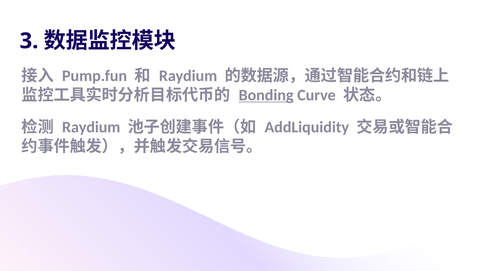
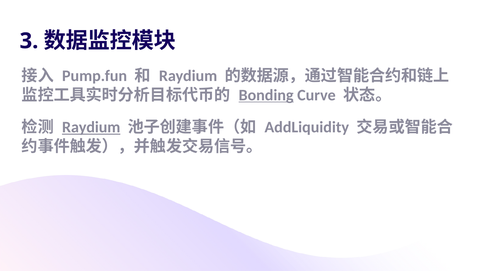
Raydium underline: none -> present (91, 127)
